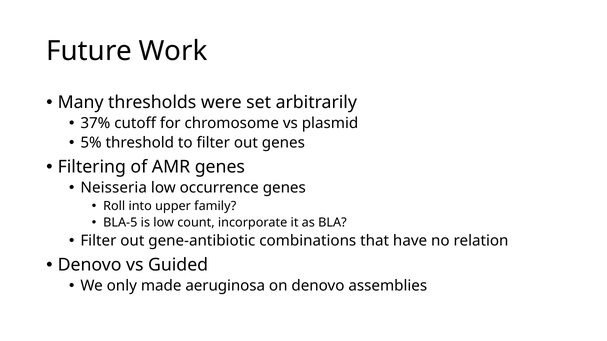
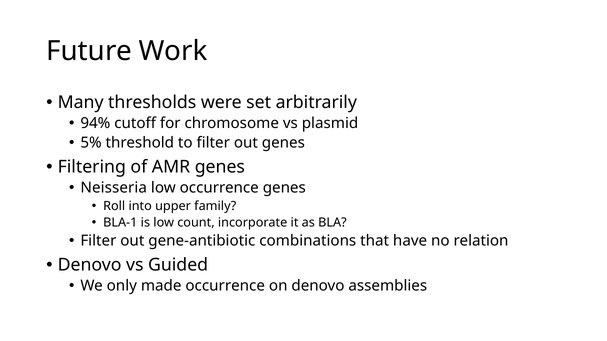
37%: 37% -> 94% (95, 124)
BLA-5: BLA-5 -> BLA-1 (120, 223)
made aeruginosa: aeruginosa -> occurrence (225, 286)
